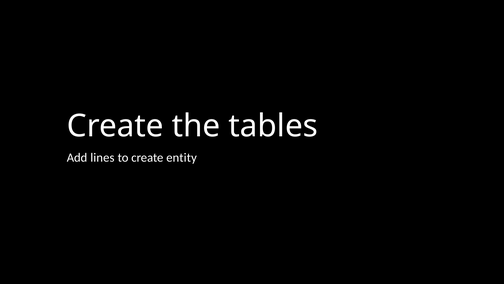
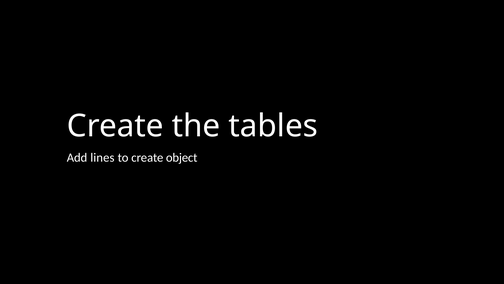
entity: entity -> object (182, 158)
